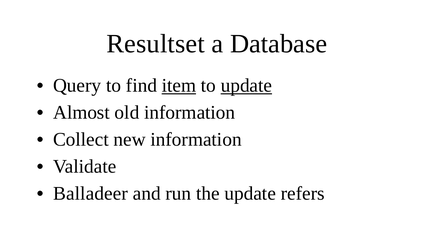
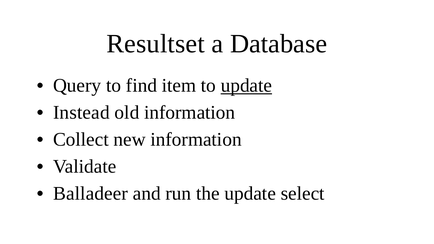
item underline: present -> none (179, 86)
Almost: Almost -> Instead (81, 113)
refers: refers -> select (303, 194)
